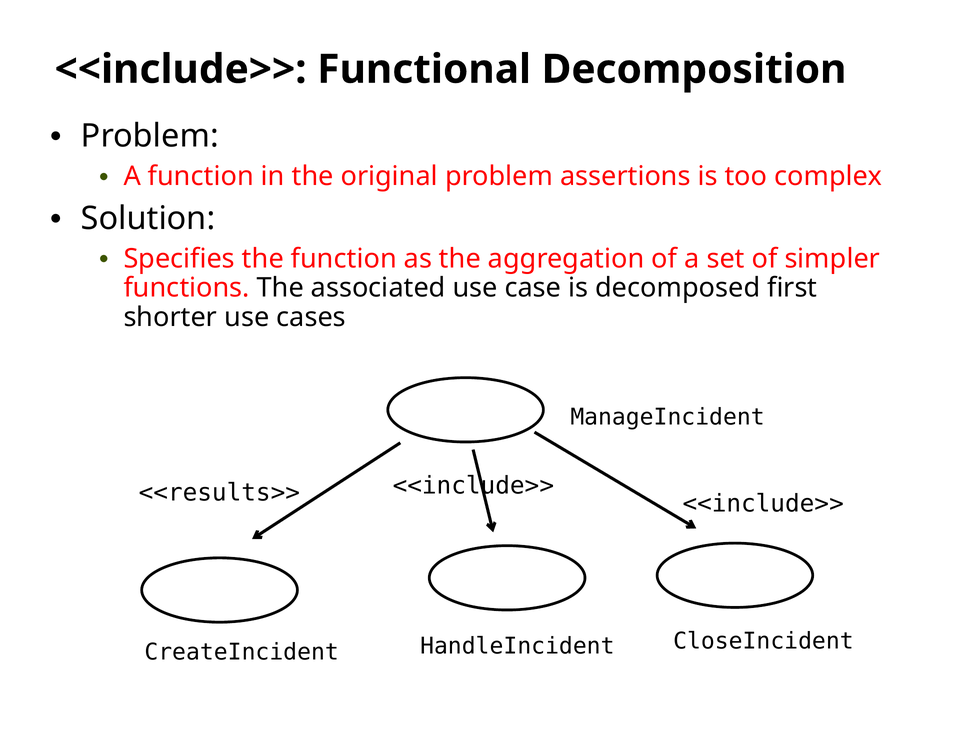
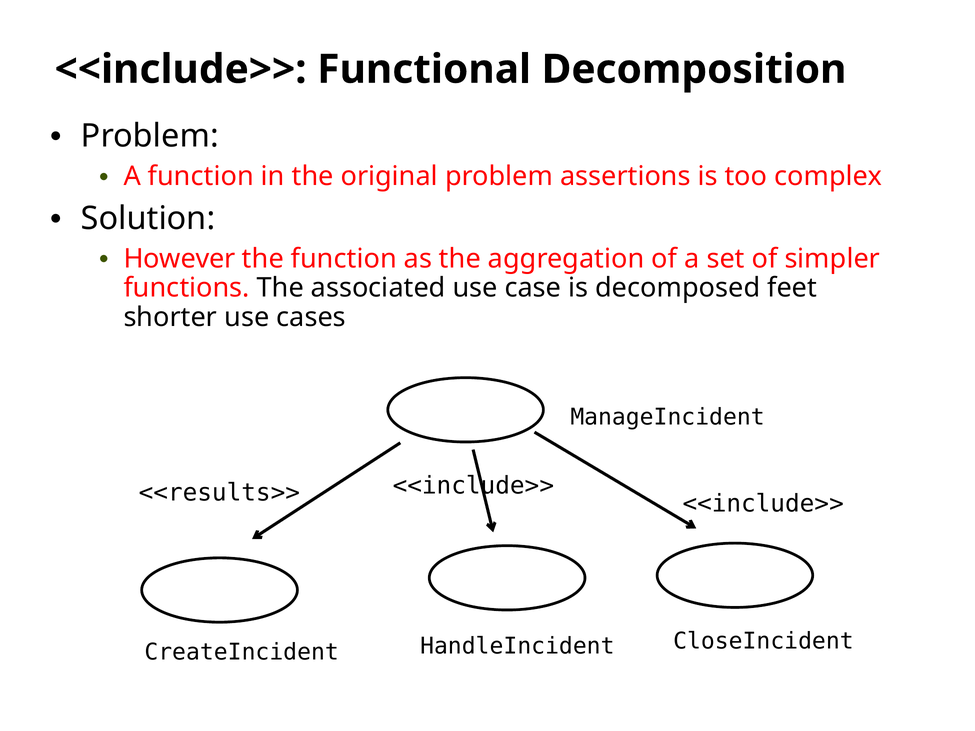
Specifies: Specifies -> However (179, 259)
first: first -> feet (792, 288)
